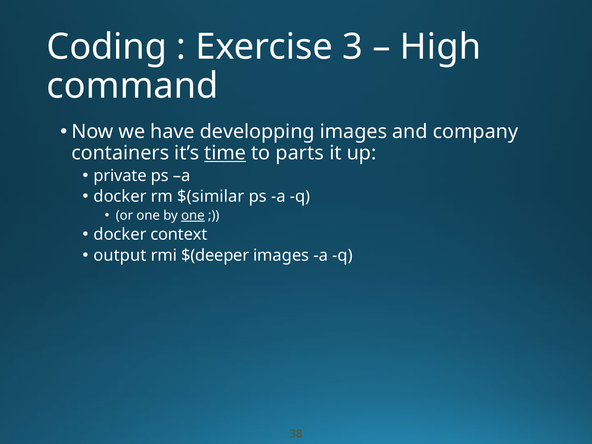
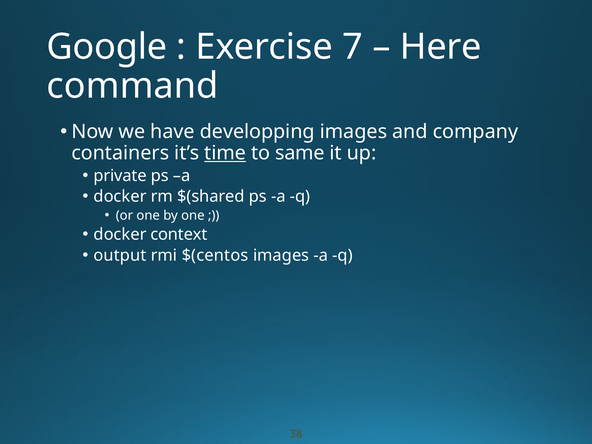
Coding: Coding -> Google (107, 47)
3: 3 -> 7 (353, 47)
High: High -> Here (441, 47)
parts: parts -> same (300, 153)
$(similar: $(similar -> $(shared (211, 196)
one underline: present -> none (193, 216)
$(deeper: $(deeper -> $(centos (215, 255)
